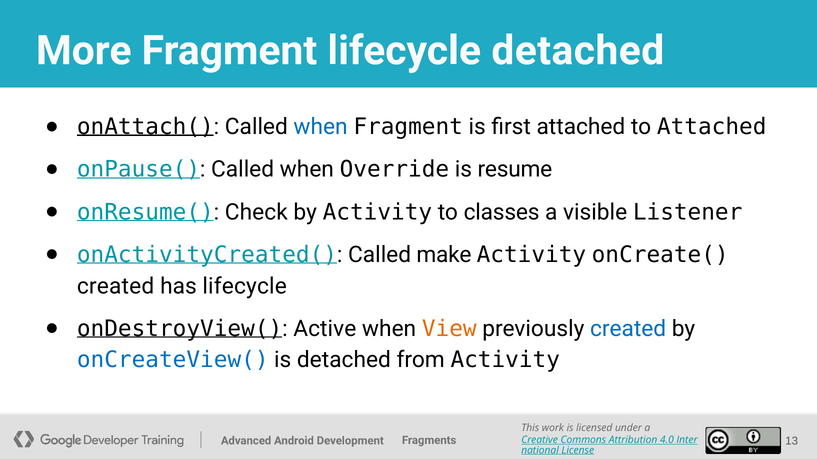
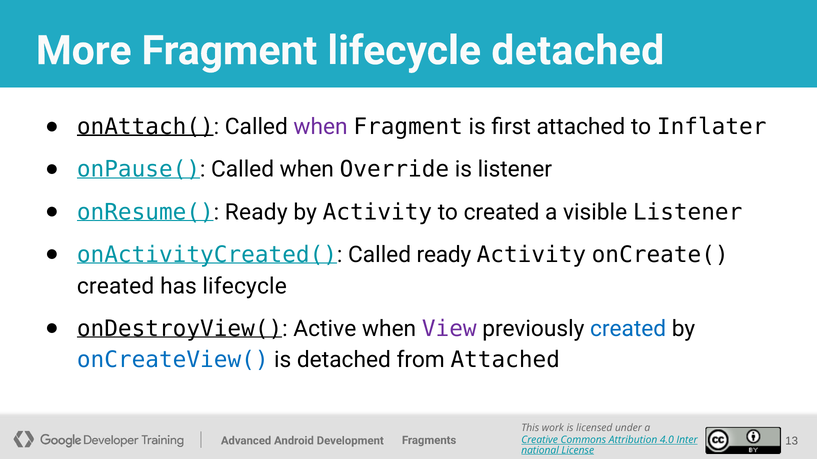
when colour: blue -> purple (321, 127)
to Attached: Attached -> Inflater (712, 127)
is resume: resume -> listener (515, 170)
onResume( Check: Check -> Ready (256, 212)
to classes: classes -> created (502, 212)
Called make: make -> ready (444, 255)
View colour: orange -> purple (449, 329)
from Activity: Activity -> Attached (505, 360)
